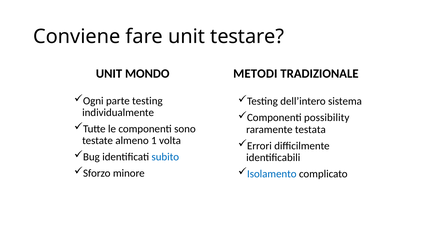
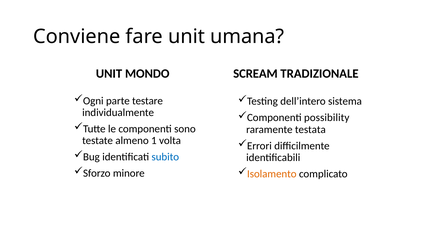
testare: testare -> umana (247, 37)
METODI: METODI -> SCREAM (255, 74)
parte testing: testing -> testare (147, 101)
Isolamento colour: blue -> orange (272, 174)
